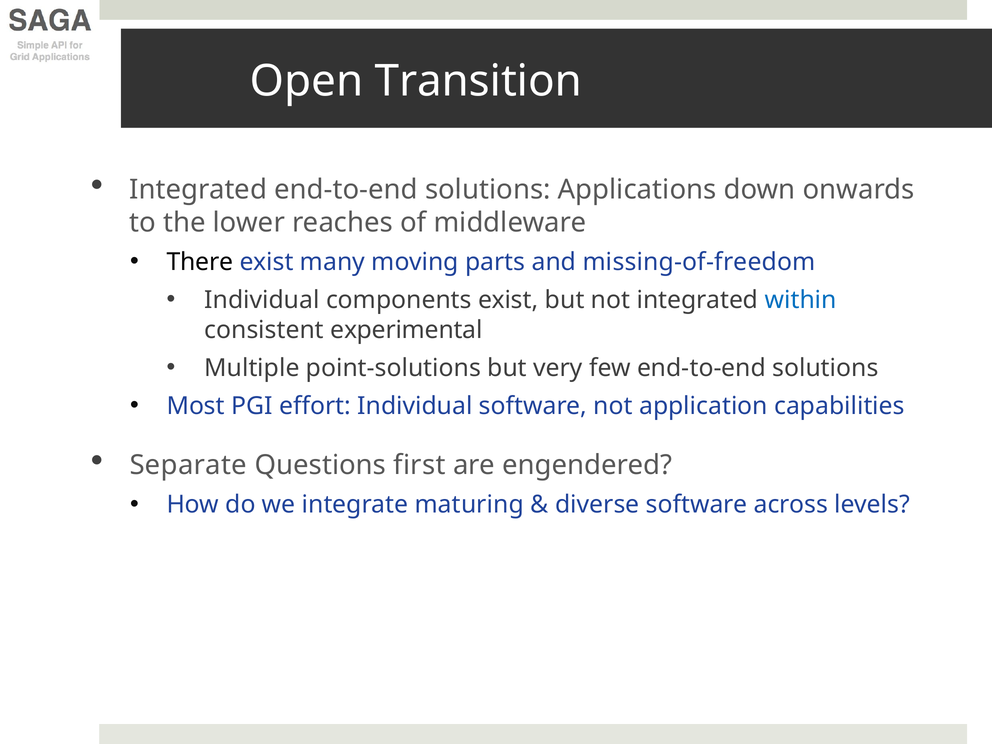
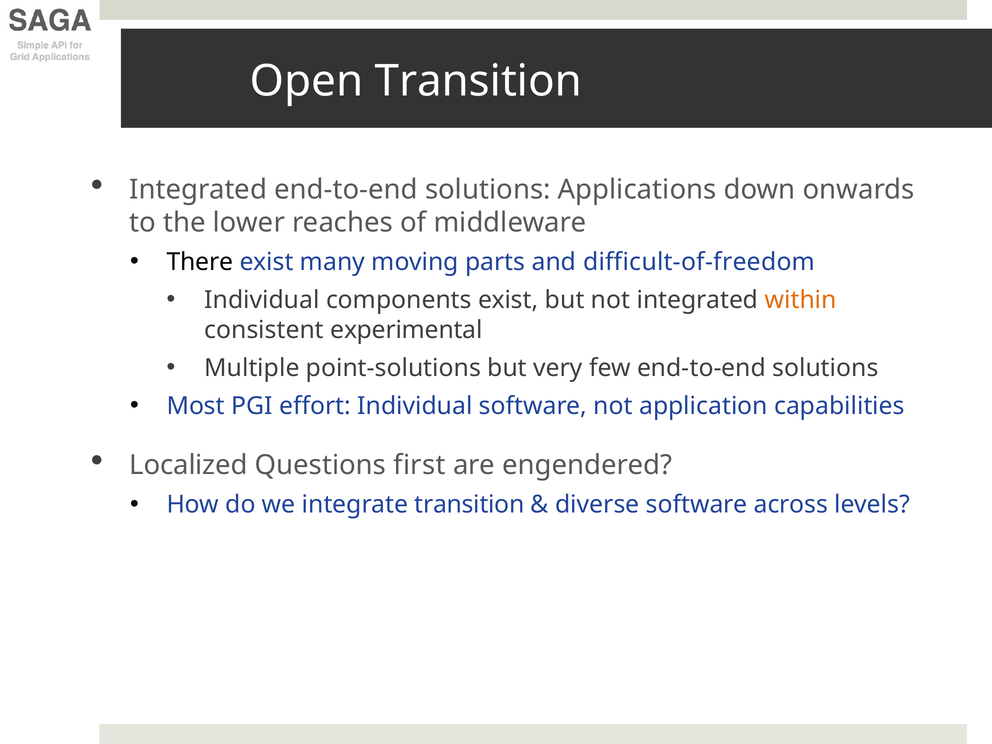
missing-of-freedom: missing-of-freedom -> difficult-of-freedom (699, 262)
within colour: blue -> orange (801, 300)
Separate: Separate -> Localized (188, 465)
integrate maturing: maturing -> transition (469, 505)
